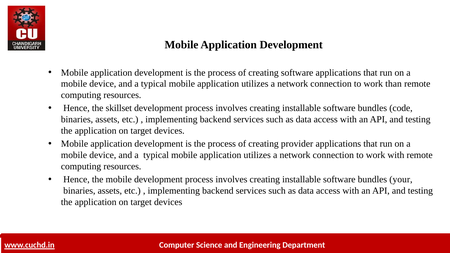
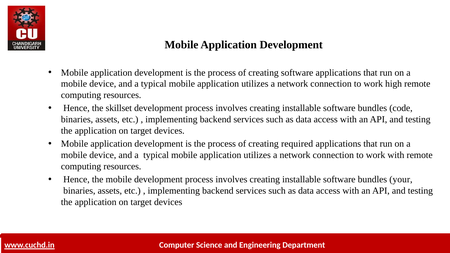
than: than -> high (394, 84)
provider: provider -> required (297, 144)
